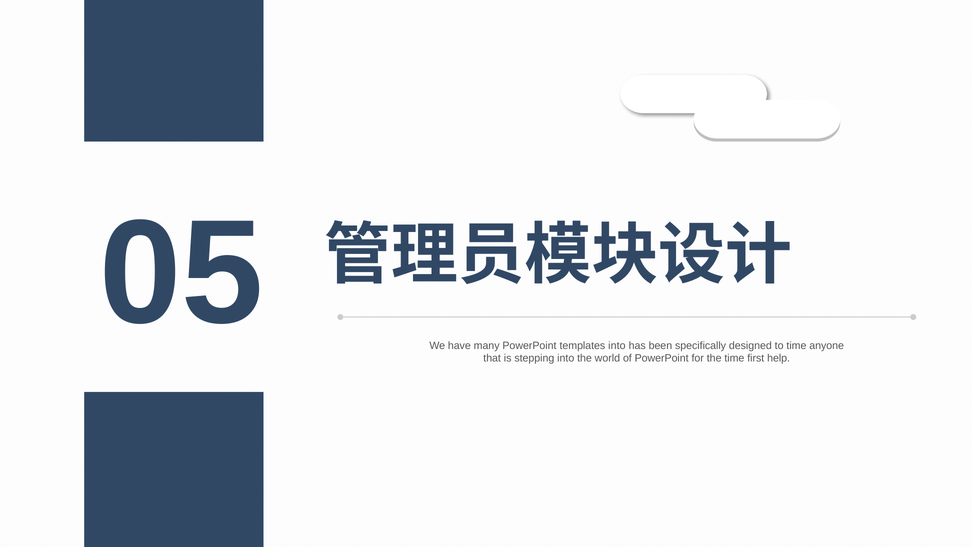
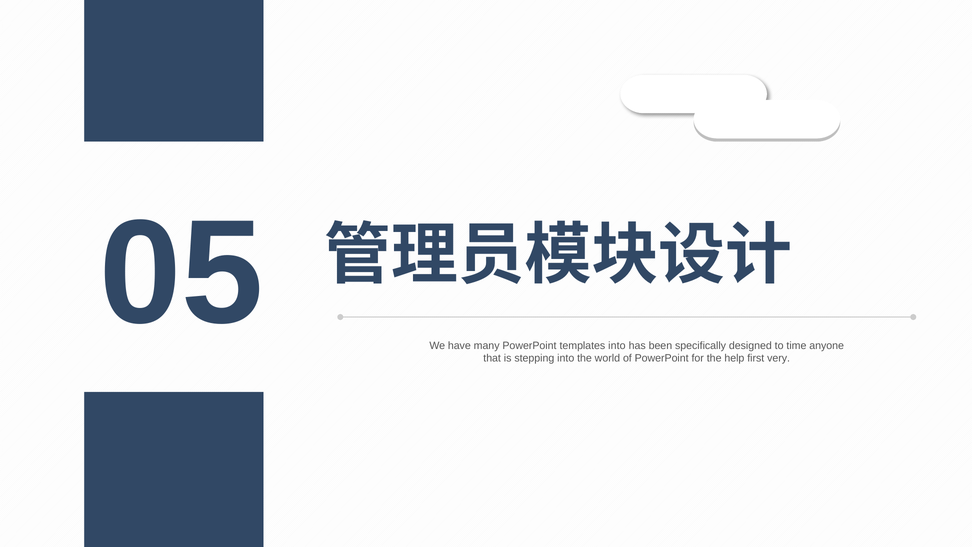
the time: time -> help (734, 358)
help: help -> very (779, 358)
